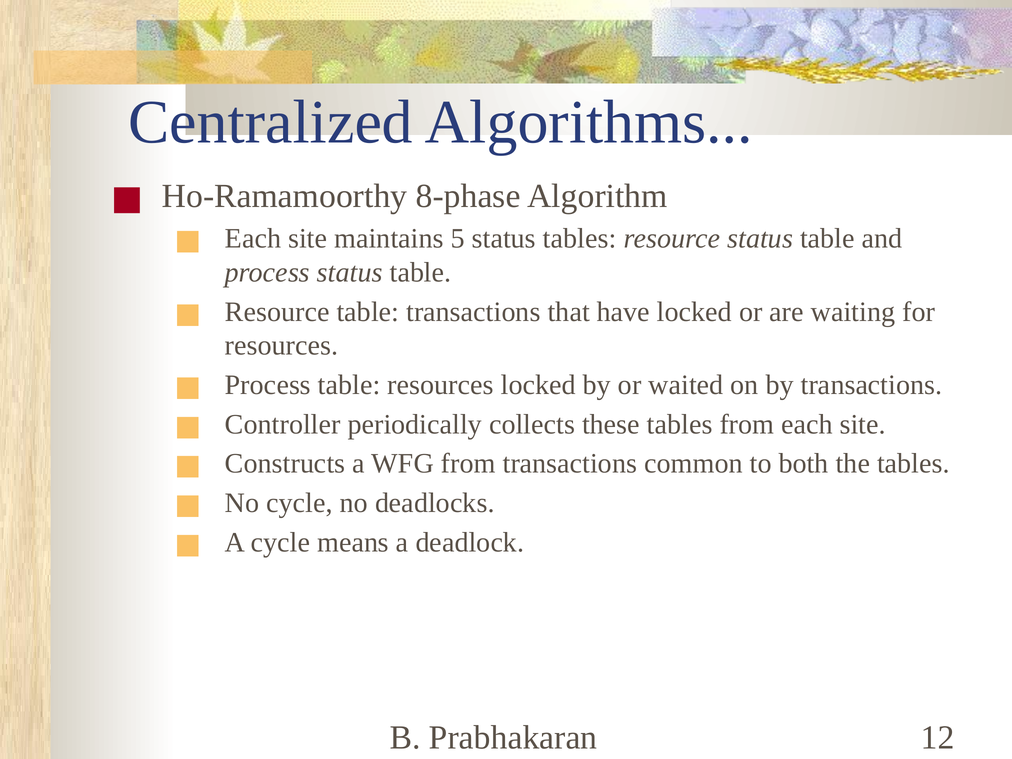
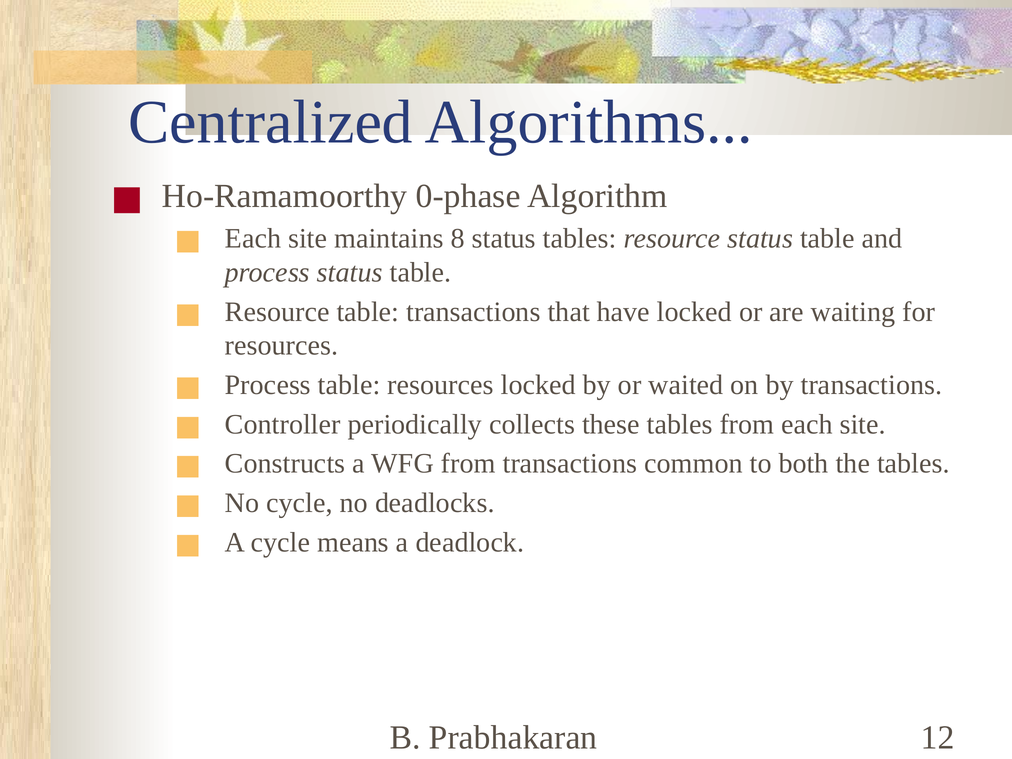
8-phase: 8-phase -> 0-phase (468, 196)
5: 5 -> 8 (458, 239)
